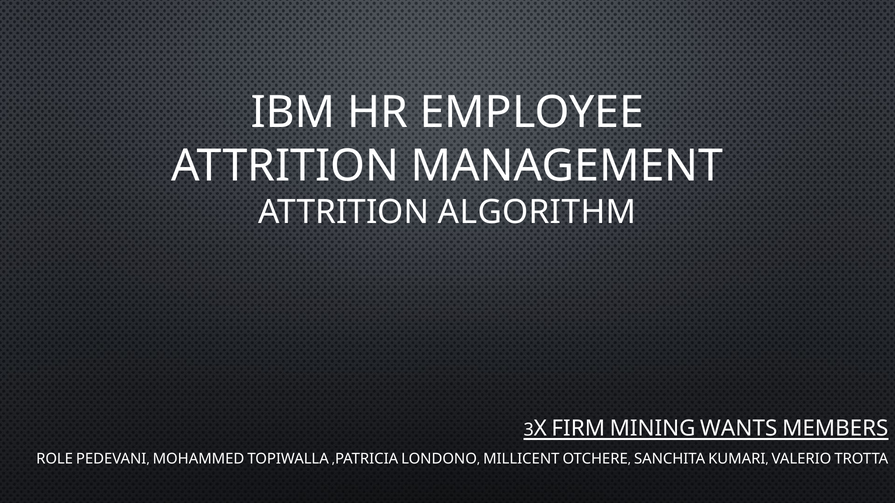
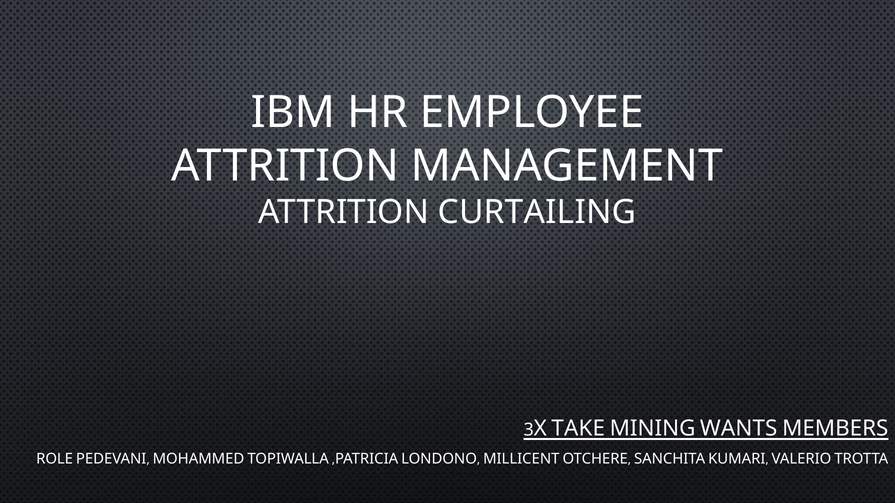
ALGORITHM: ALGORITHM -> CURTAILING (537, 212)
FIRM: FIRM -> TAKE (578, 429)
